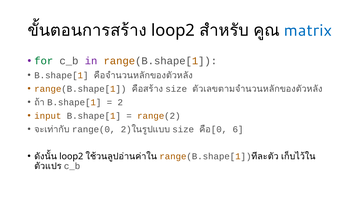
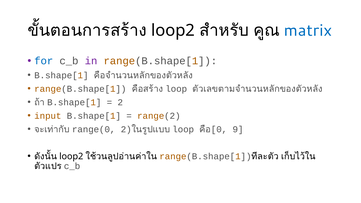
for colour: green -> blue (44, 61)
size: size -> loop (176, 89)
size: size -> loop (183, 129)
6: 6 -> 9 (238, 129)
